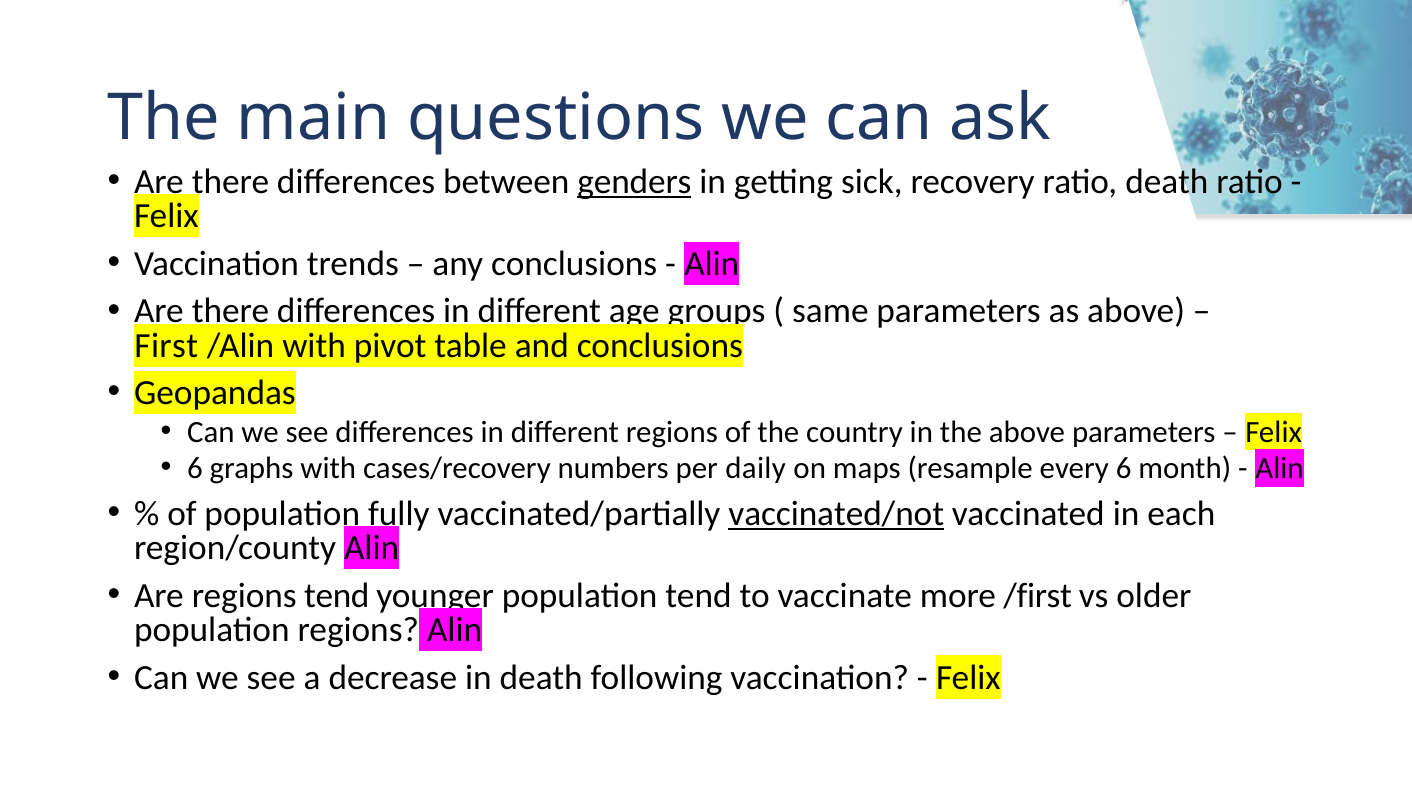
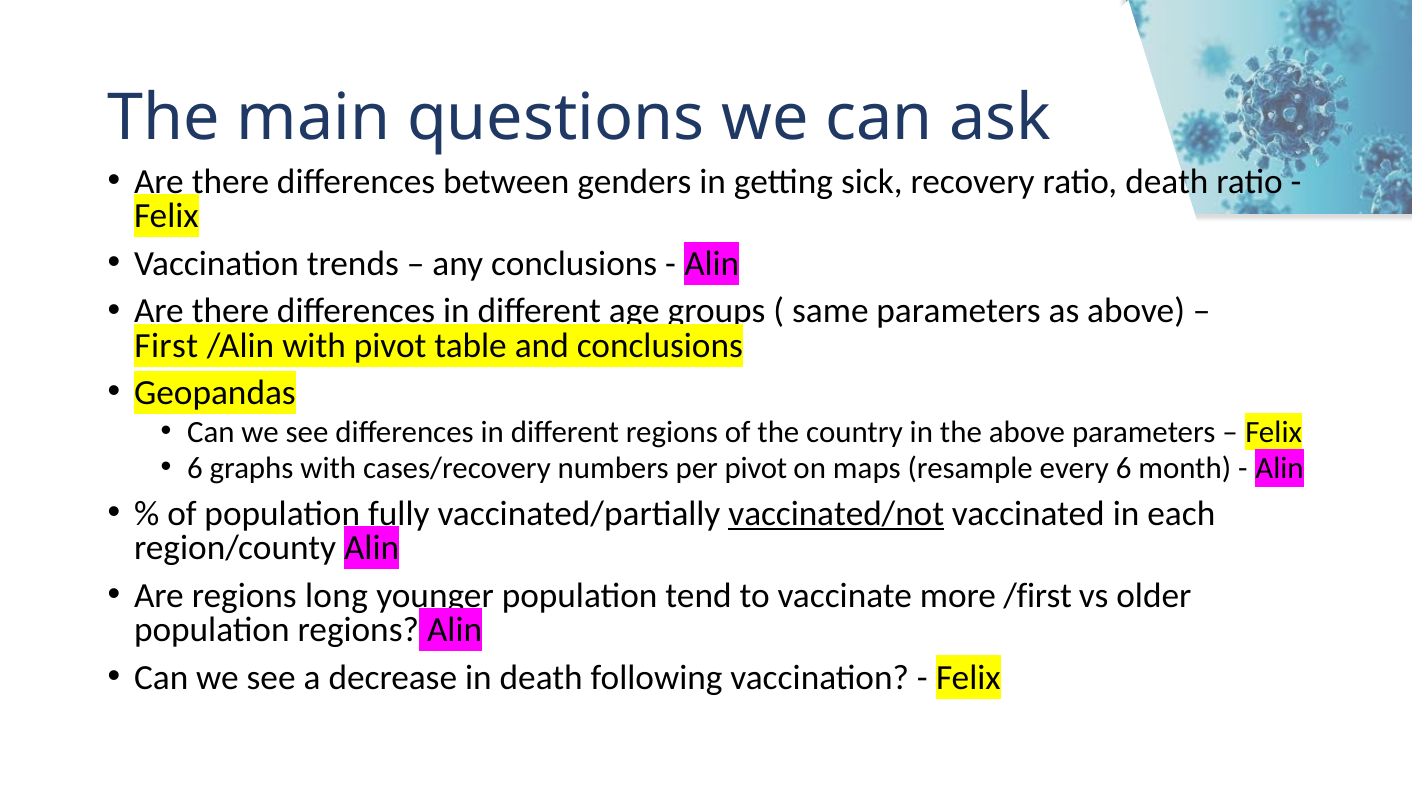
genders underline: present -> none (634, 182)
per daily: daily -> pivot (756, 469)
regions tend: tend -> long (336, 596)
